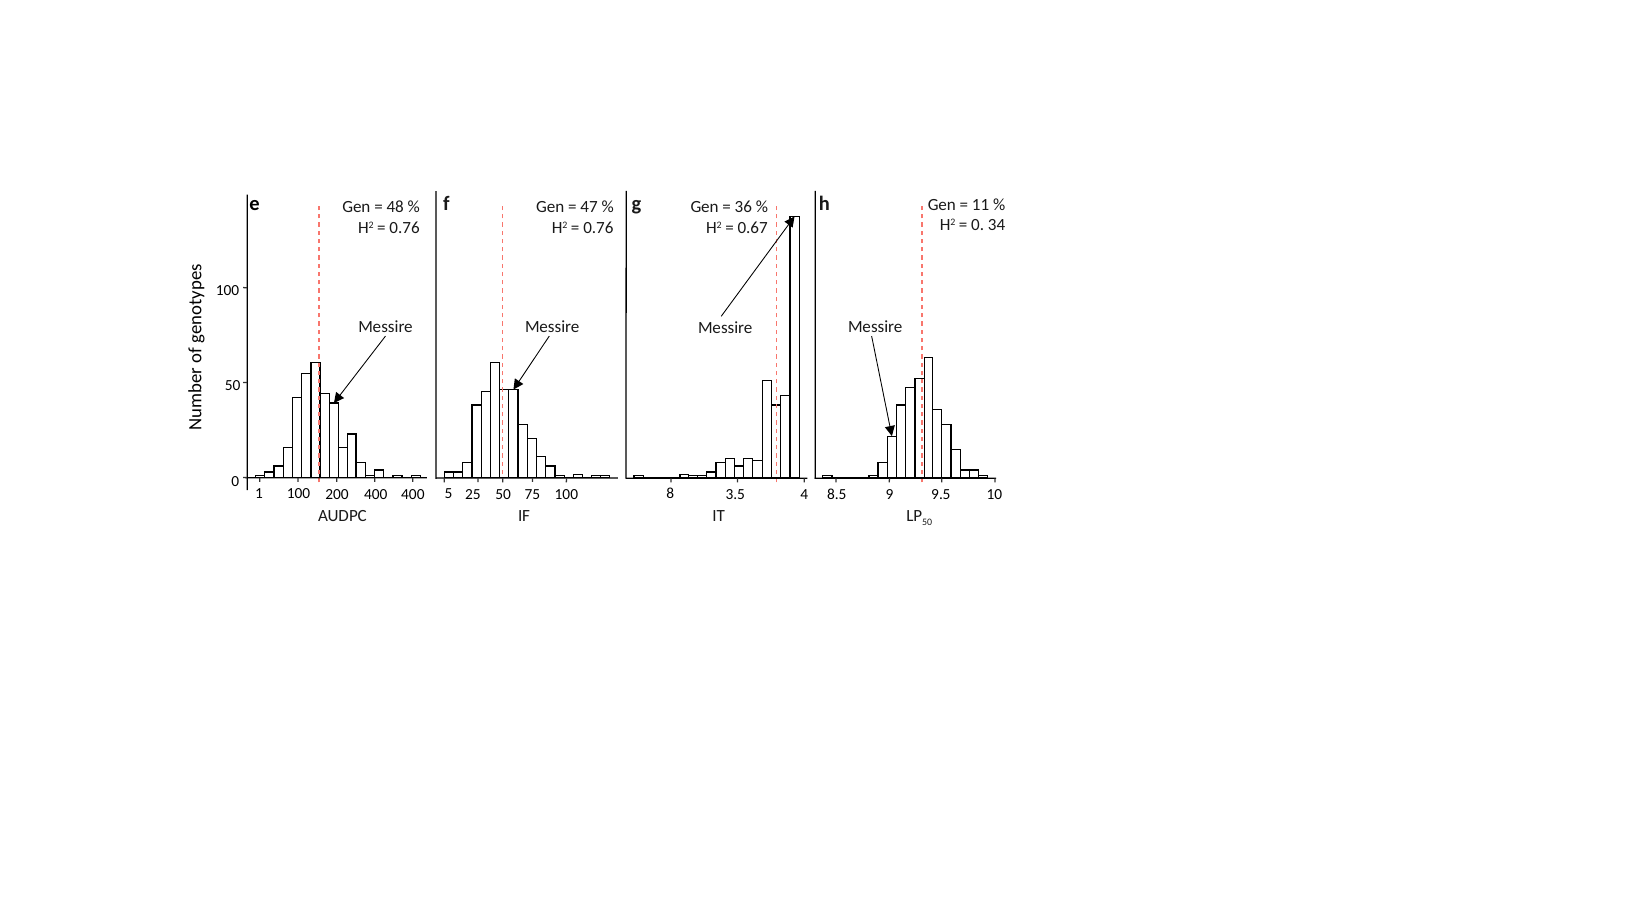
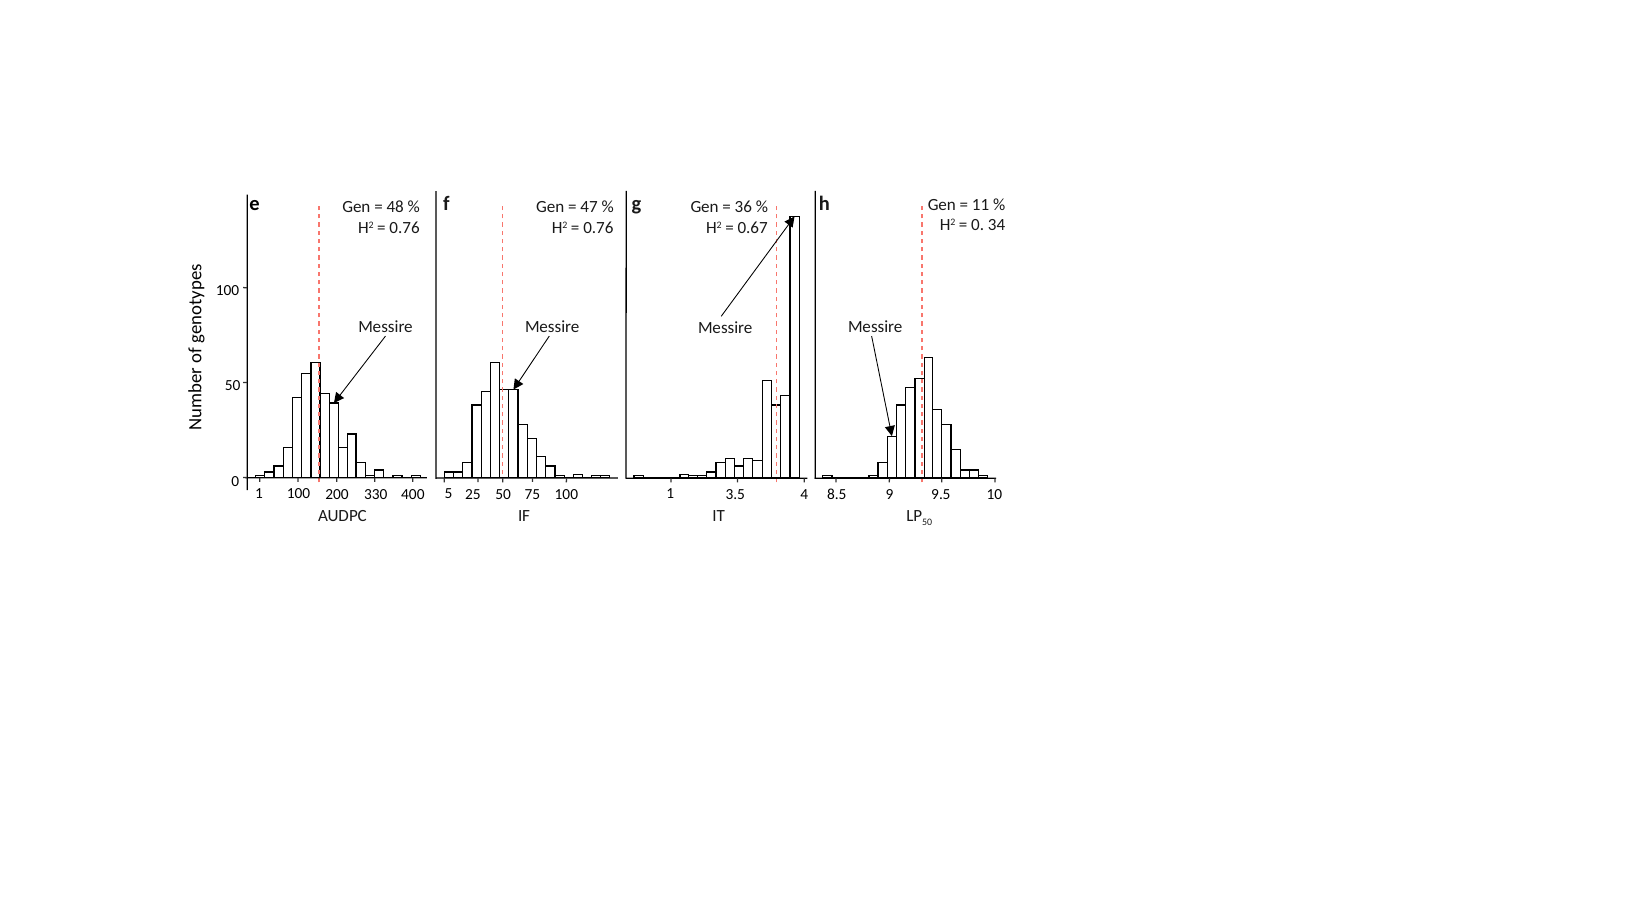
200 400: 400 -> 330 (376, 494)
100 8: 8 -> 1 (670, 494)
